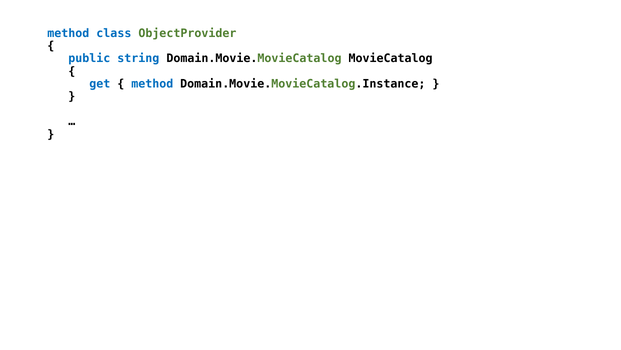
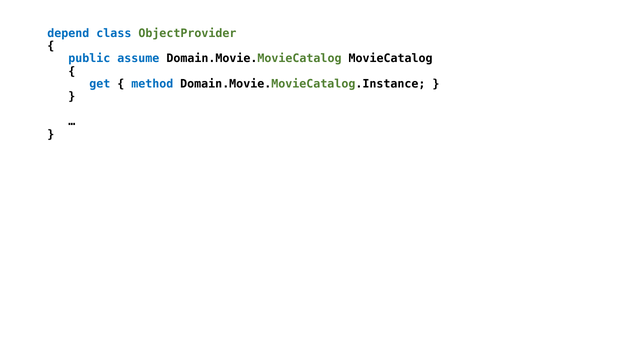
method: method -> depend (68, 33)
string: string -> assume (138, 58)
